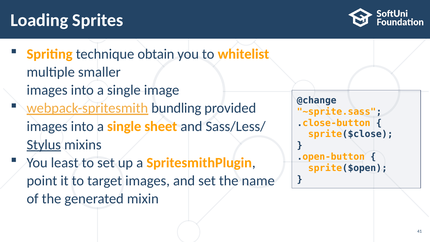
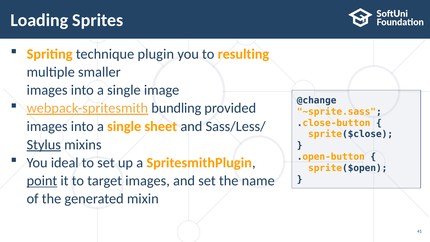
obtain: obtain -> plugin (156, 54)
whitelist: whitelist -> resulting (243, 54)
least: least -> ideal (65, 163)
point underline: none -> present (42, 181)
